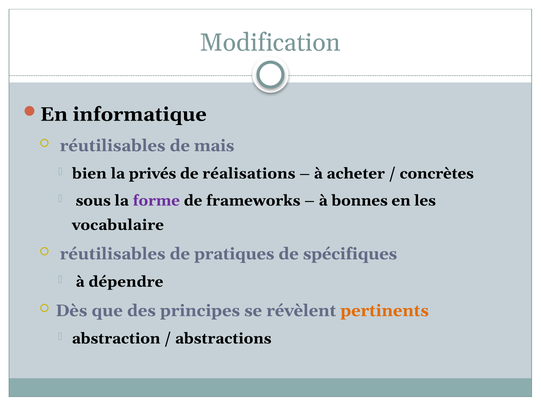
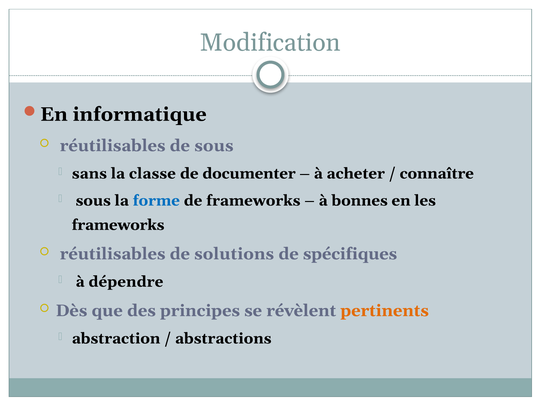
de mais: mais -> sous (214, 146)
bien: bien -> sans (89, 173)
privés: privés -> classe (152, 173)
réalisations: réalisations -> documenter (249, 173)
concrètes: concrètes -> connaître (437, 173)
forme colour: purple -> blue (156, 200)
vocabulaire: vocabulaire -> frameworks (118, 225)
pratiques: pratiques -> solutions (234, 254)
